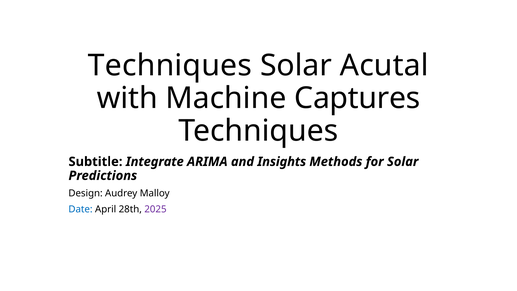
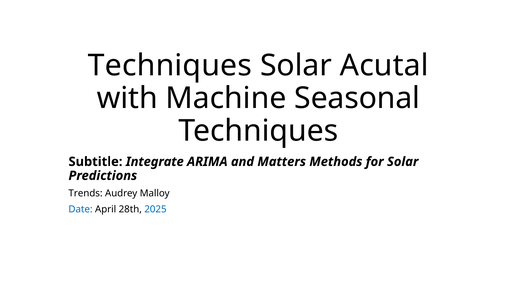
Captures: Captures -> Seasonal (357, 98)
Insights: Insights -> Matters (282, 162)
Design: Design -> Trends (86, 193)
2025 colour: purple -> blue (155, 209)
